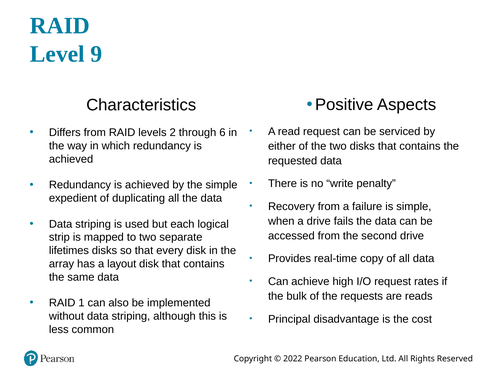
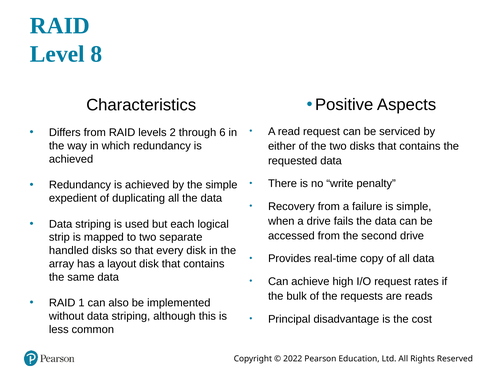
9: 9 -> 8 (96, 54)
lifetimes: lifetimes -> handled (69, 251)
